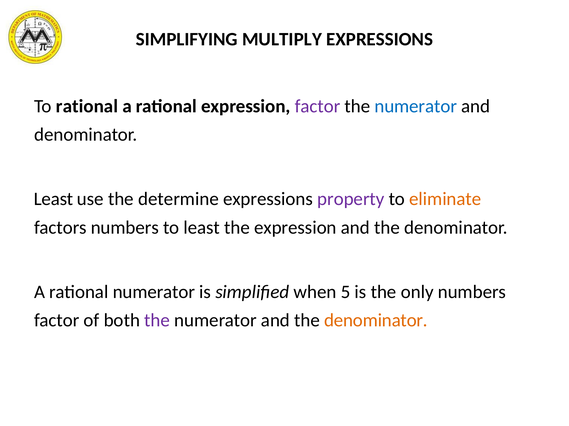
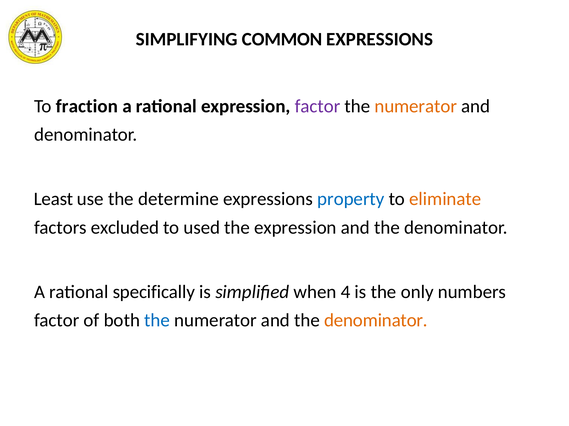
MULTIPLY: MULTIPLY -> COMMON (282, 39)
To rational: rational -> fraction (87, 107)
numerator colour: blue -> orange (416, 107)
property colour: purple -> blue (351, 199)
factors numbers: numbers -> excluded (125, 228)
to least: least -> used (202, 228)
rational numerator: numerator -> specifically (154, 292)
5: 5 -> 4 (346, 292)
the colour: purple -> blue (157, 321)
